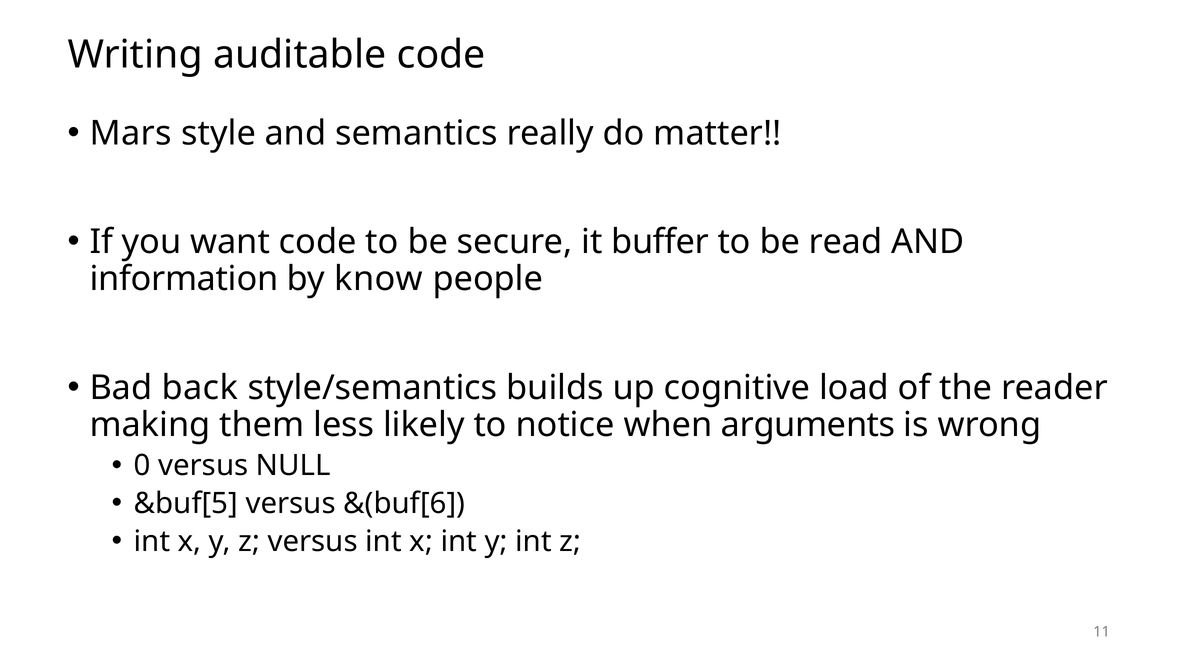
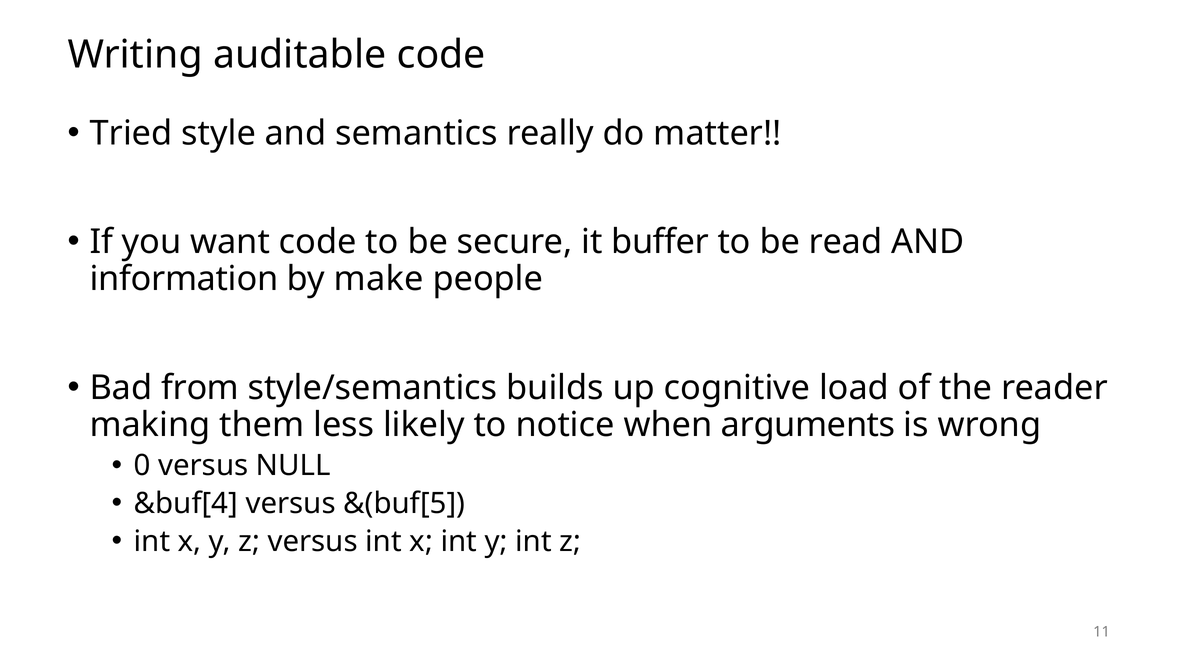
Mars: Mars -> Tried (131, 133)
know: know -> make (379, 279)
back: back -> from (200, 388)
&buf[5: &buf[5 -> &buf[4 (186, 503)
&(buf[6: &(buf[6 -> &(buf[5 (404, 503)
